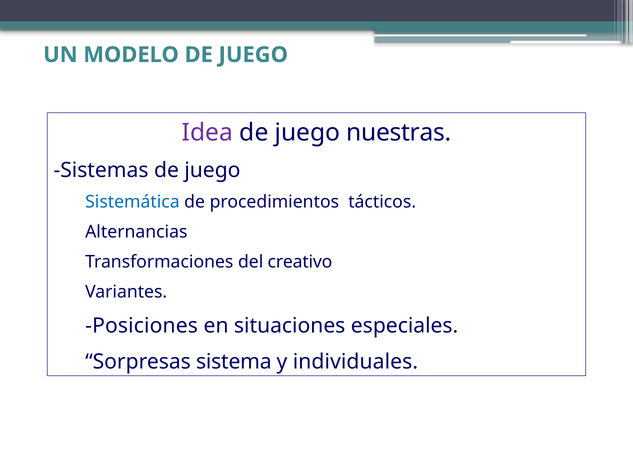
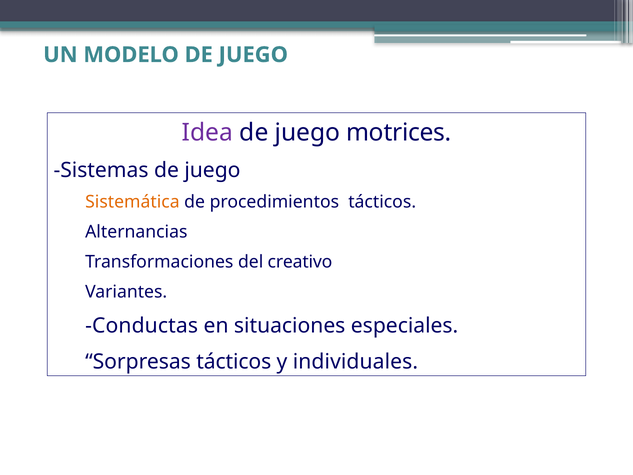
nuestras: nuestras -> motrices (399, 132)
Sistemática colour: blue -> orange (132, 202)
Posiciones: Posiciones -> Conductas (142, 326)
Sorpresas sistema: sistema -> tácticos (234, 361)
